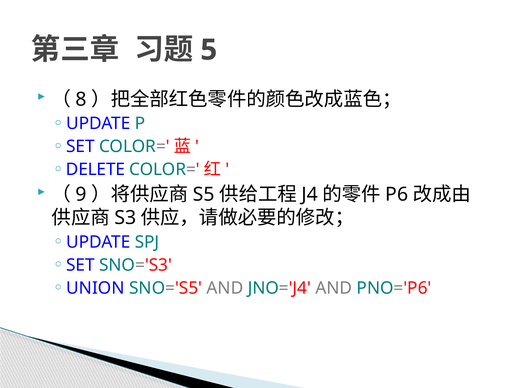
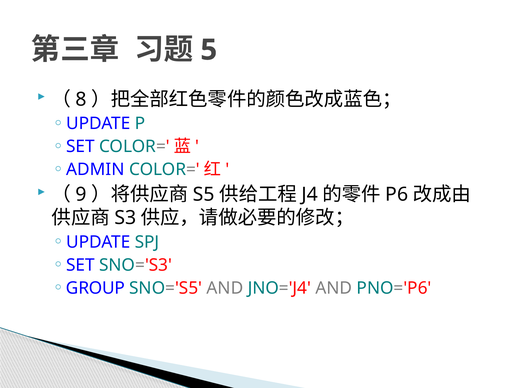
DELETE: DELETE -> ADMIN (95, 169)
UNION: UNION -> GROUP (96, 288)
